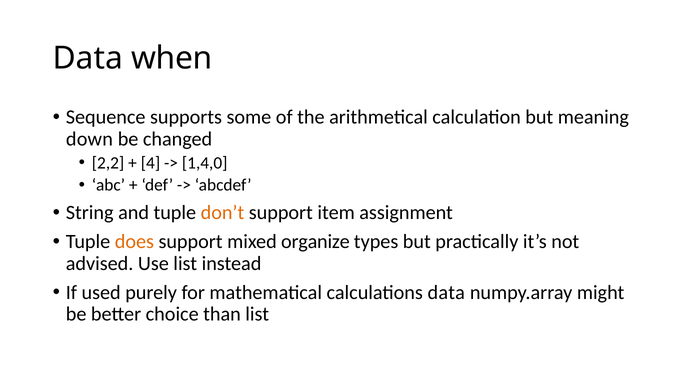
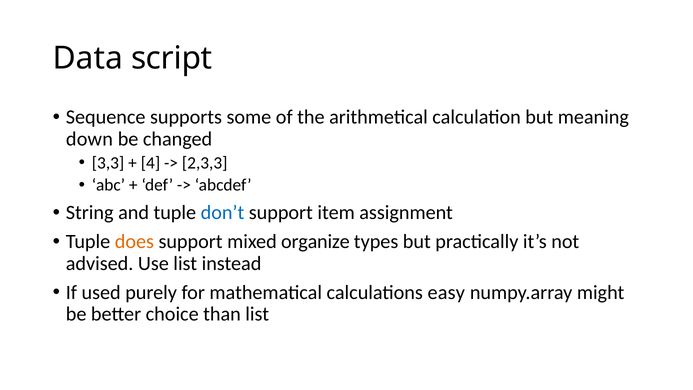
when: when -> script (172, 58)
2,2: 2,2 -> 3,3 (108, 163)
1,4,0: 1,4,0 -> 2,3,3 (205, 163)
don’t colour: orange -> blue (222, 213)
calculations data: data -> easy (446, 292)
